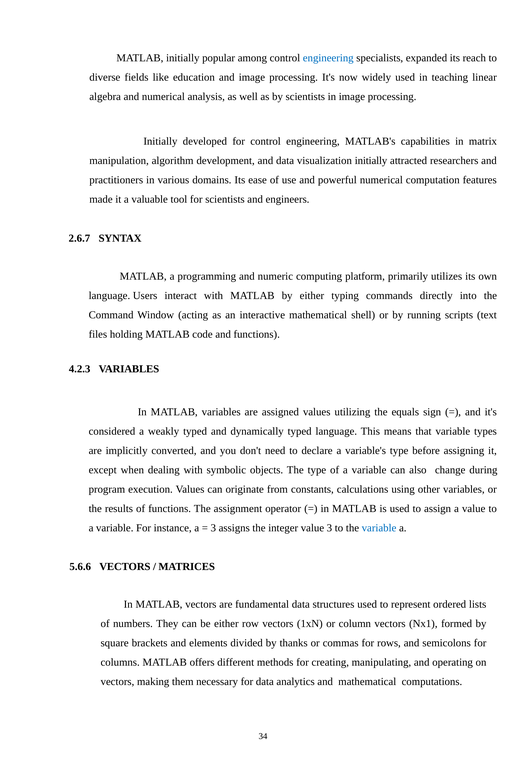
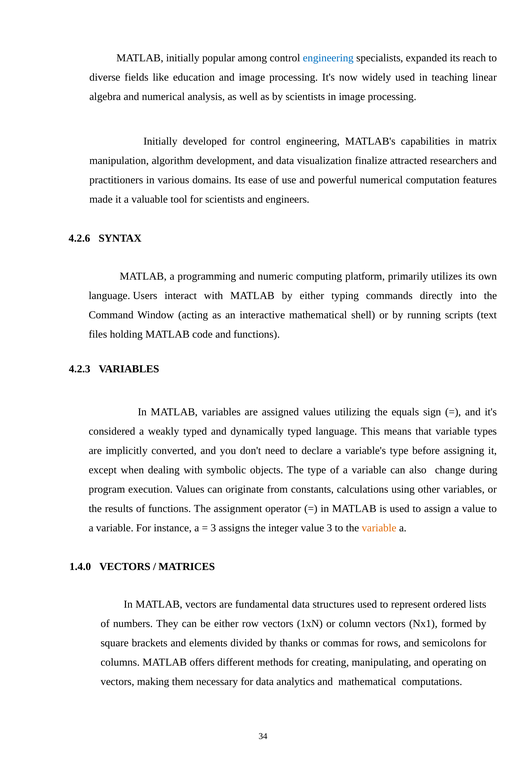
visualization initially: initially -> finalize (371, 160)
2.6.7: 2.6.7 -> 4.2.6 (79, 238)
variable colour: blue -> orange (379, 527)
5.6.6: 5.6.6 -> 1.4.0 (80, 566)
